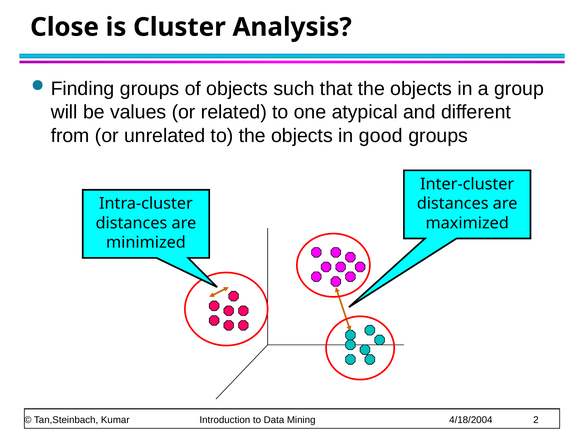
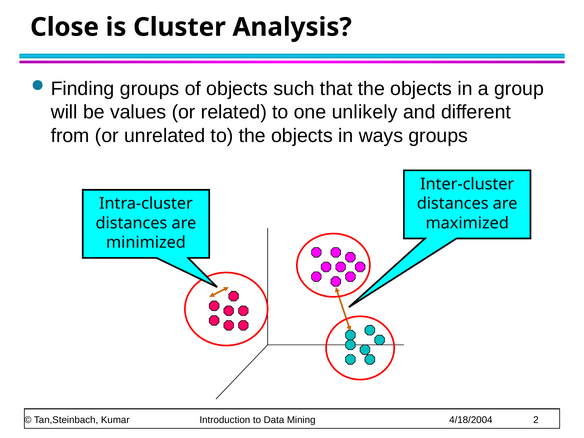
atypical: atypical -> unlikely (365, 112)
good: good -> ways (381, 136)
